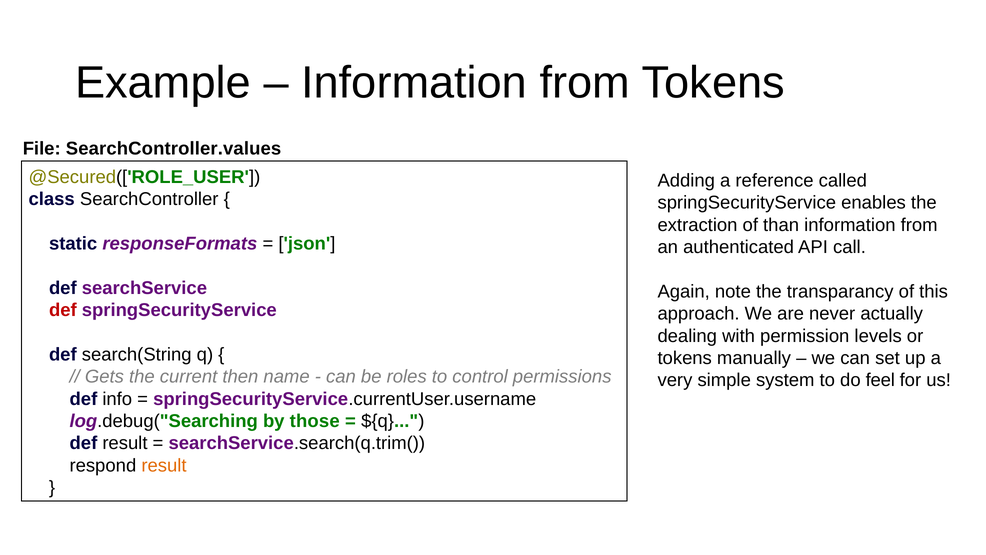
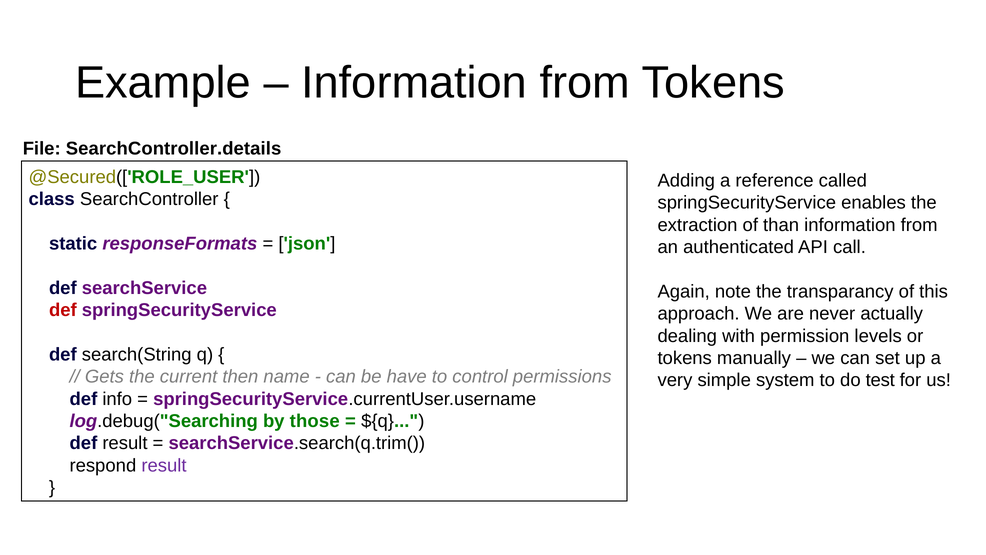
SearchController.values: SearchController.values -> SearchController.details (174, 149)
roles: roles -> have (407, 377)
feel: feel -> test (880, 380)
result colour: orange -> purple (164, 465)
